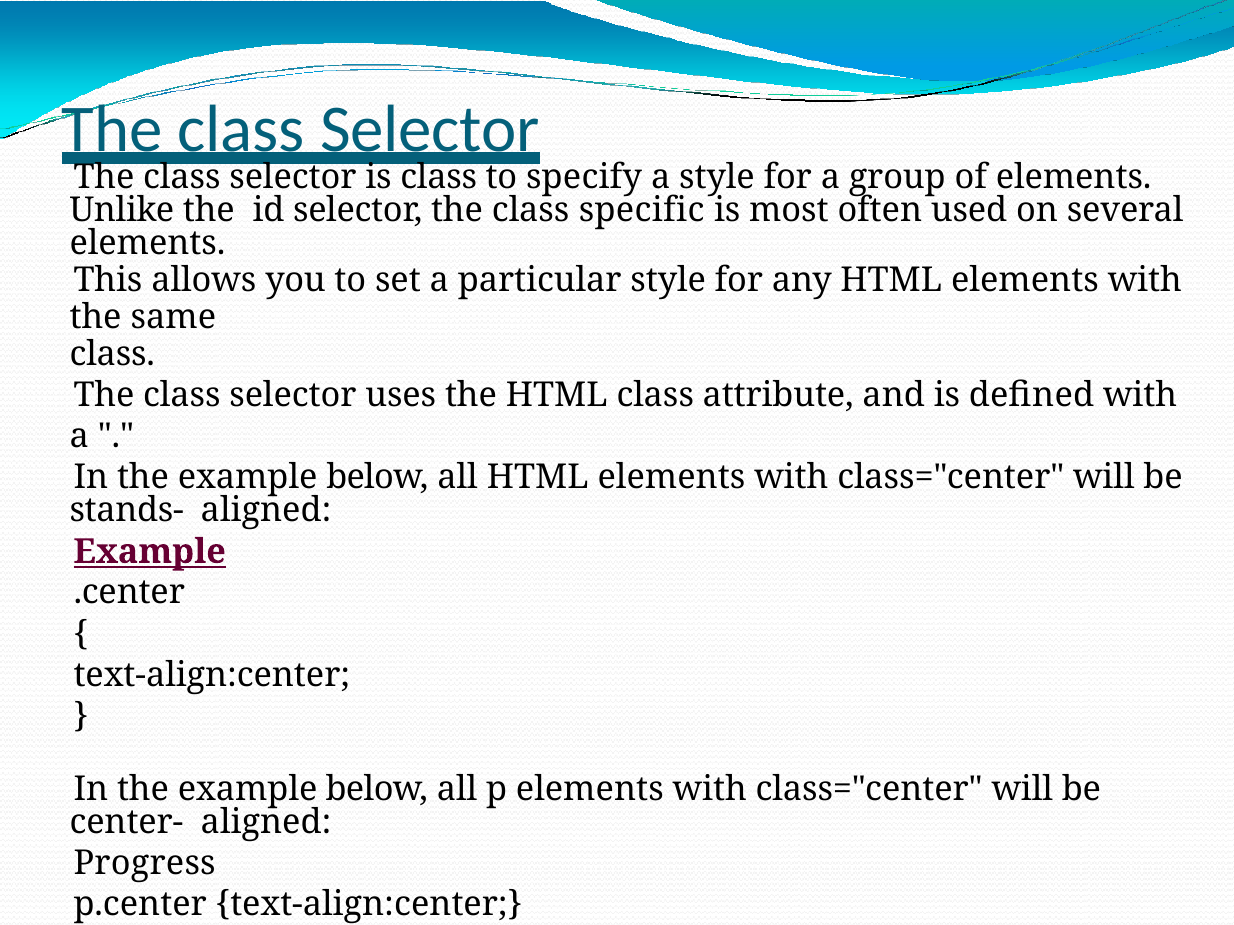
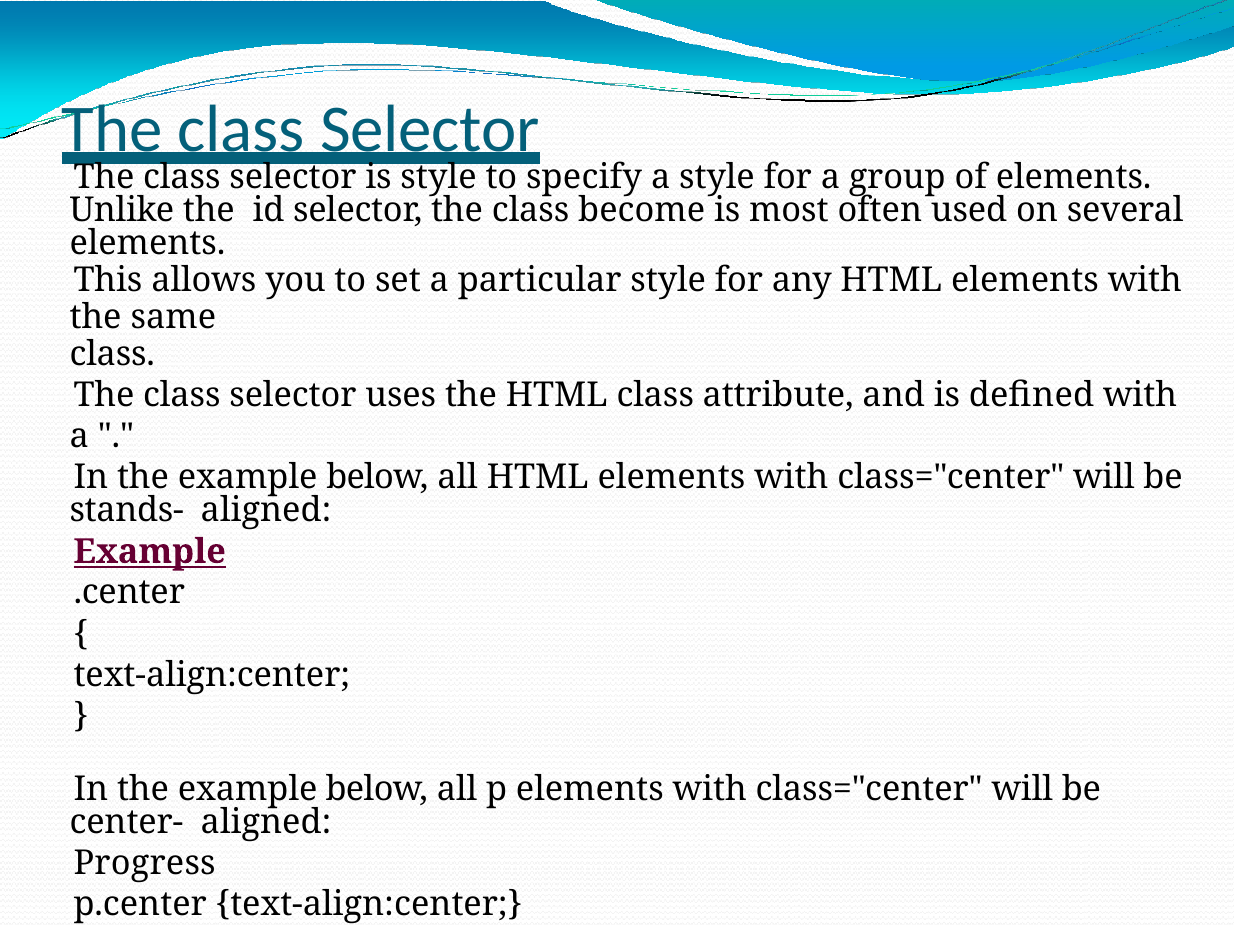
is class: class -> style (438, 177)
specific: specific -> become (642, 210)
